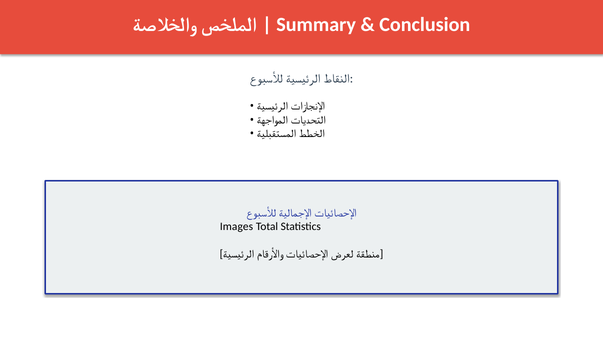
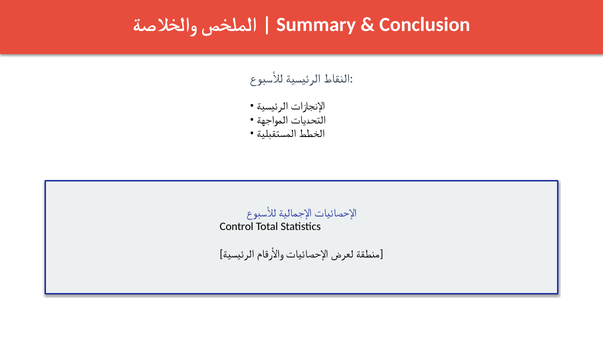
Images: Images -> Control (237, 227)
